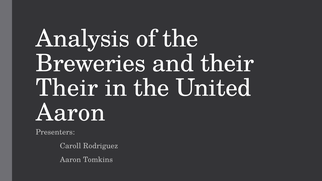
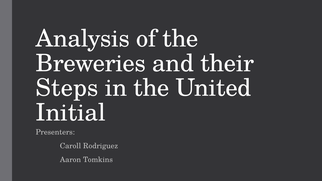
Their: Their -> Steps (67, 88)
Aaron: Aaron -> Initial (71, 113)
